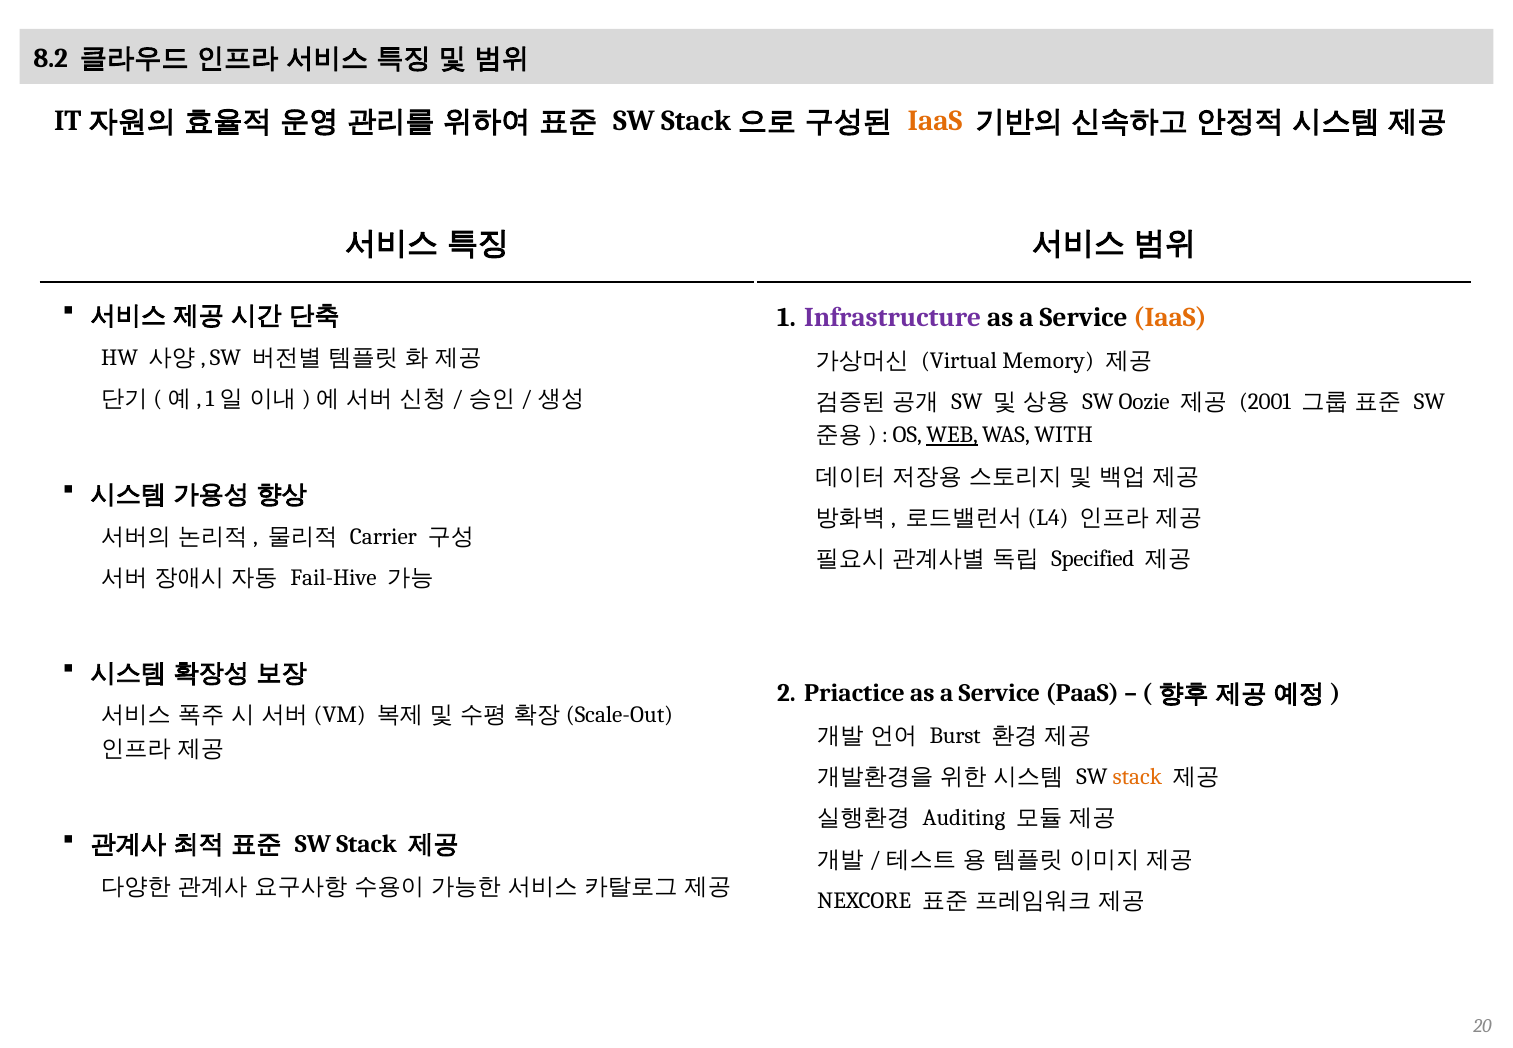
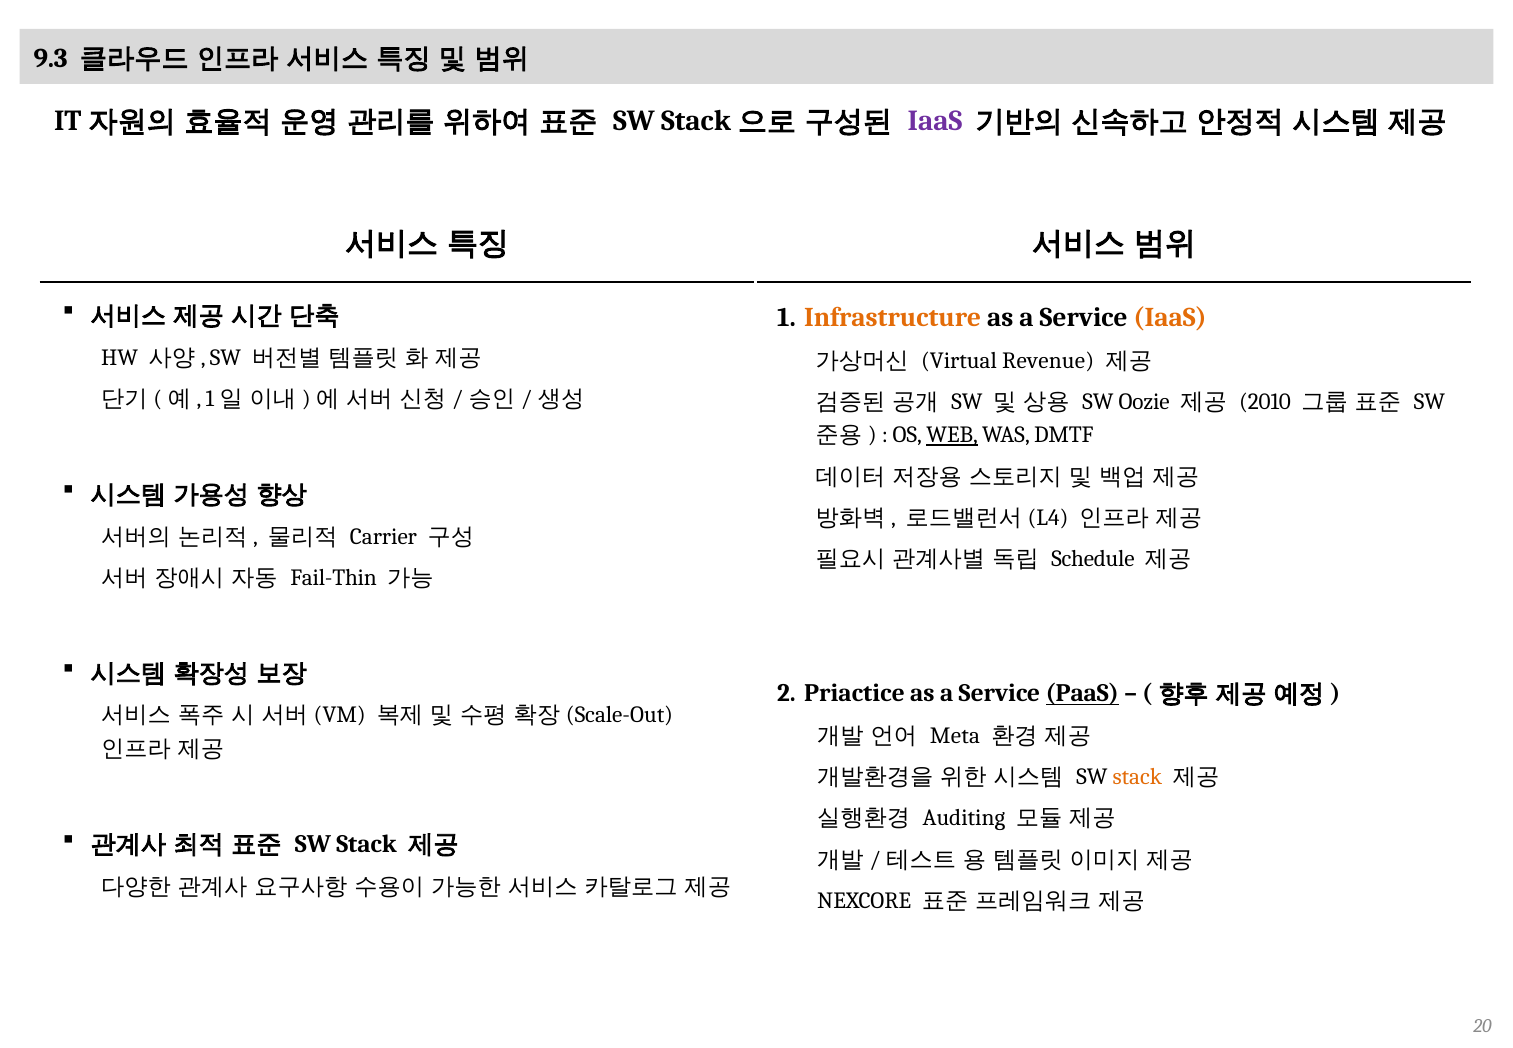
8.2: 8.2 -> 9.3 (51, 58)
IaaS colour: orange -> purple (935, 121)
Infrastructure colour: purple -> orange (893, 317)
Memory: Memory -> Revenue (1048, 360)
2001: 2001 -> 2010 (1265, 401)
WITH: WITH -> DMTF (1064, 435)
Specified: Specified -> Schedule (1093, 559)
Fail-Hive: Fail-Hive -> Fail-Thin (334, 578)
PaaS underline: none -> present (1082, 693)
Burst: Burst -> Meta (955, 735)
